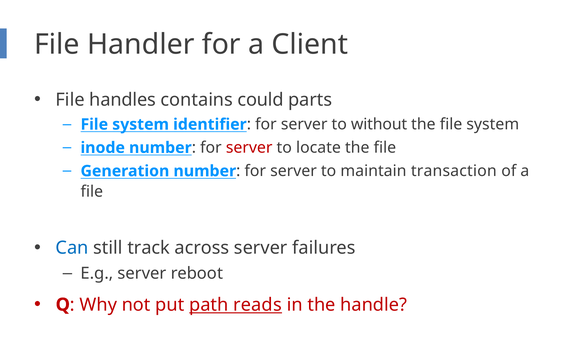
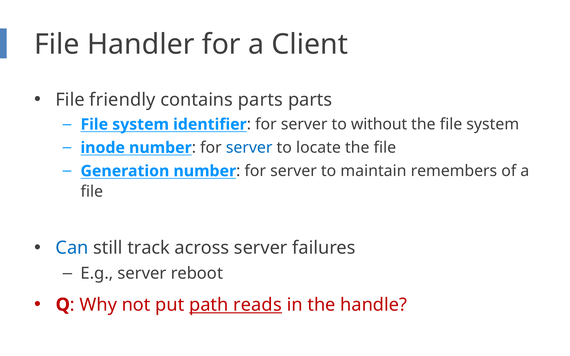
handles: handles -> friendly (122, 100)
contains could: could -> parts (260, 100)
server colour: red -> blue (249, 148)
transaction: transaction -> remembers (454, 171)
